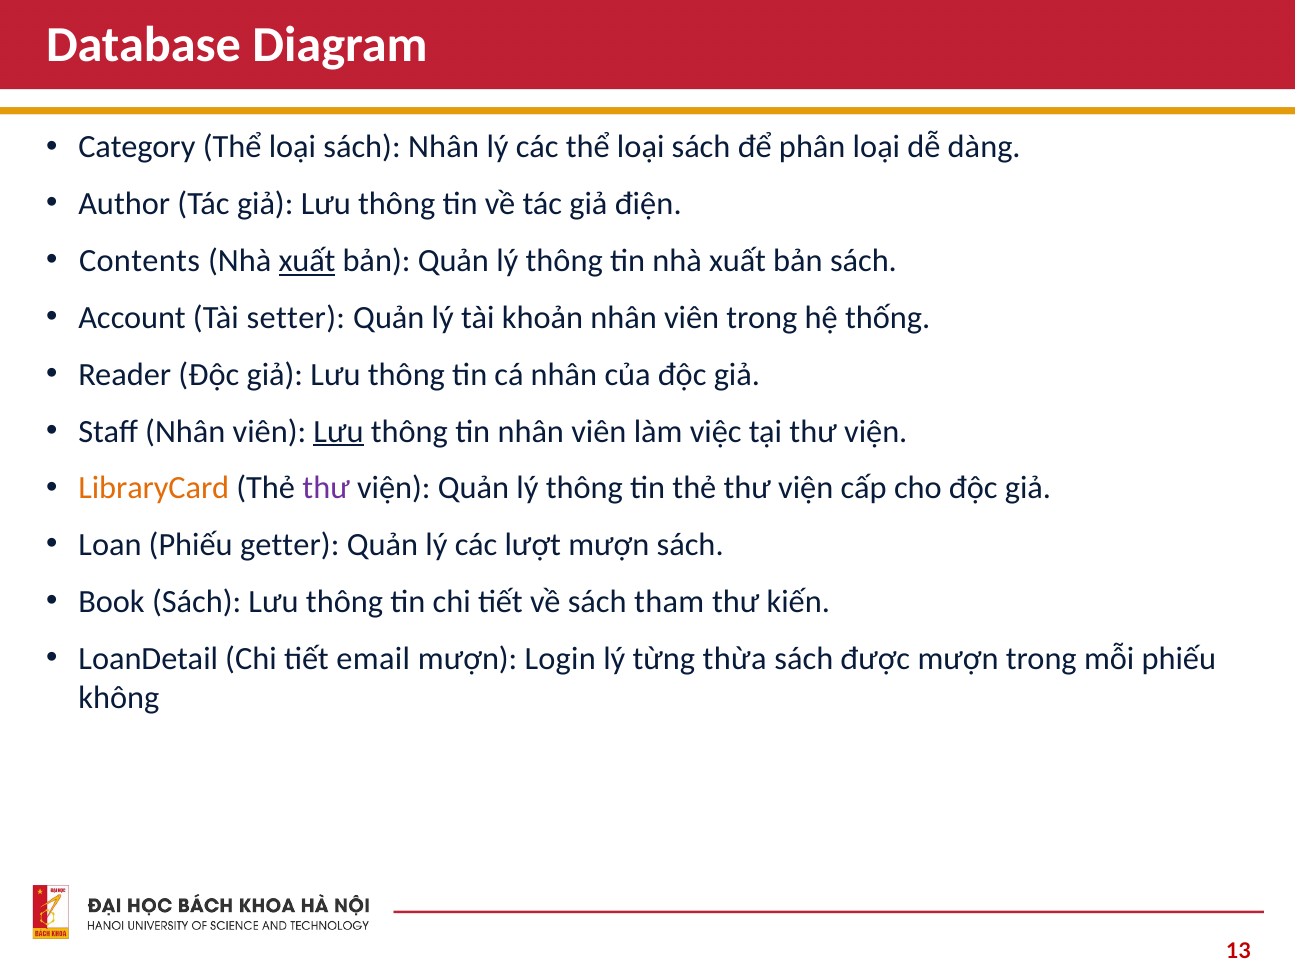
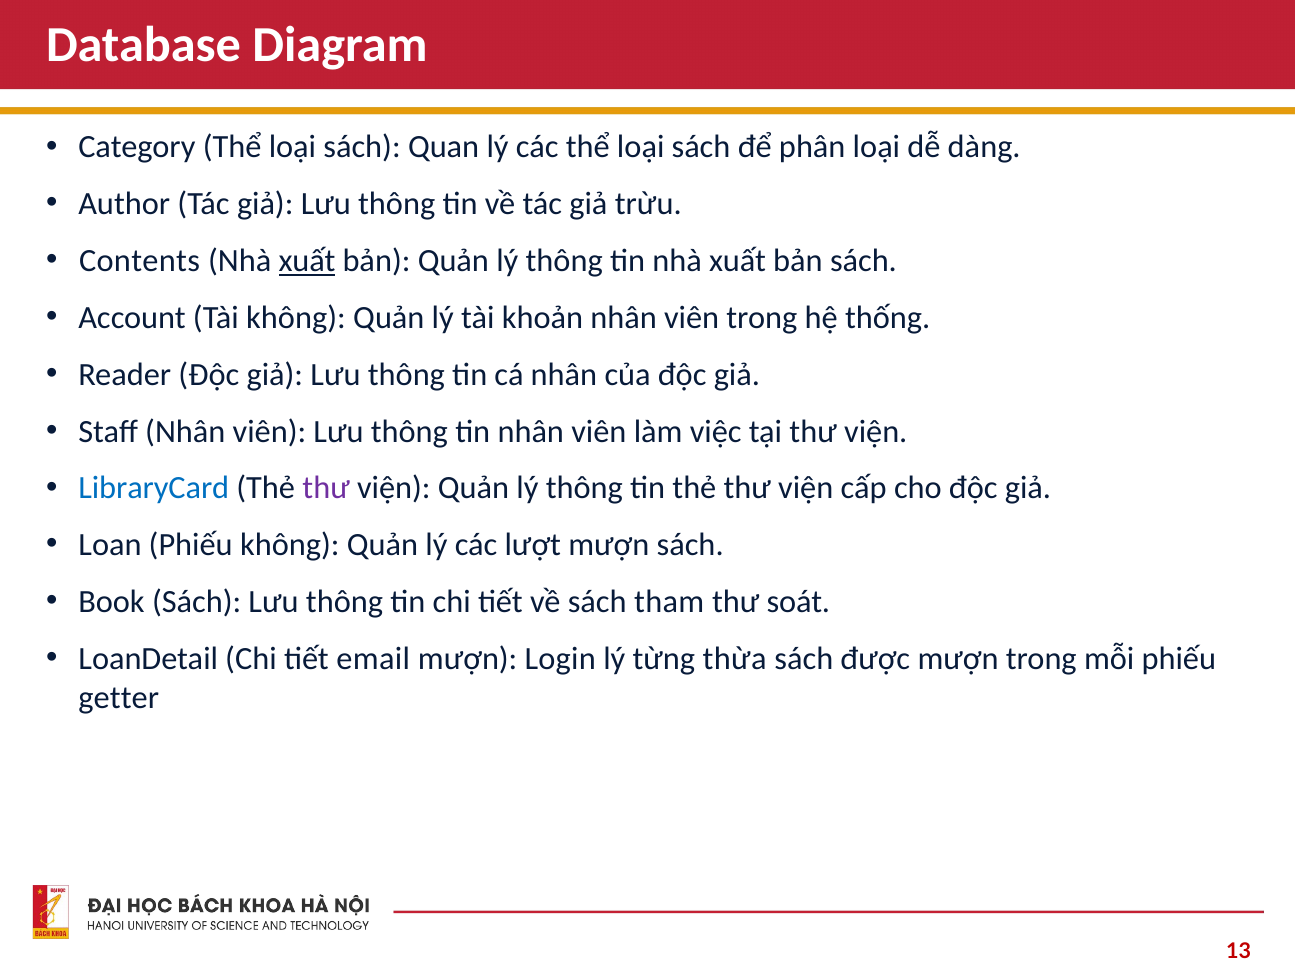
sách Nhân: Nhân -> Quan (444, 147)
điện: điện -> trừu (648, 204)
Tài setter: setter -> không (296, 318)
Lưu underline: present -> none (339, 431)
LibraryCard colour: orange -> blue (154, 488)
Phiếu getter: getter -> không (290, 545)
kiến: kiến -> soát (798, 602)
không: không -> getter (119, 698)
